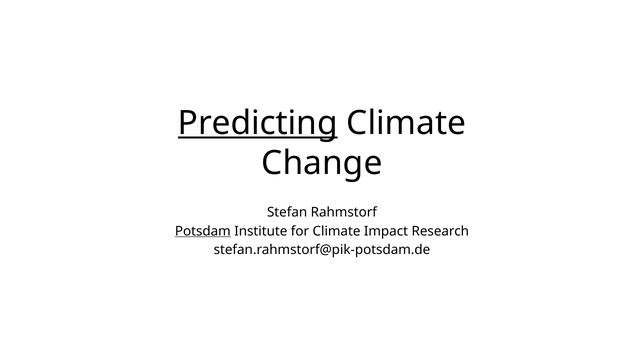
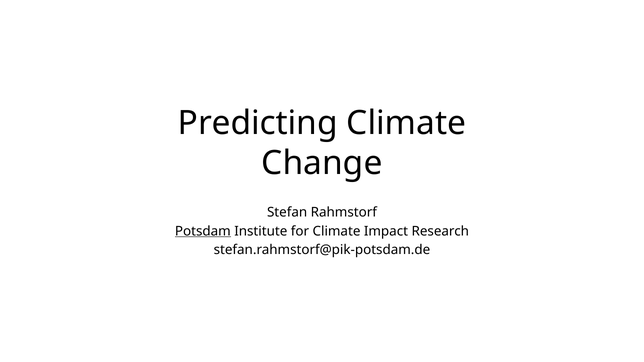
Predicting underline: present -> none (258, 123)
